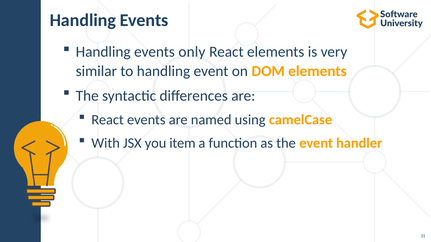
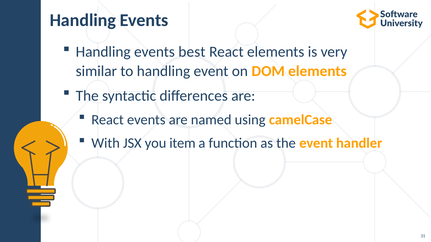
only: only -> best (192, 52)
